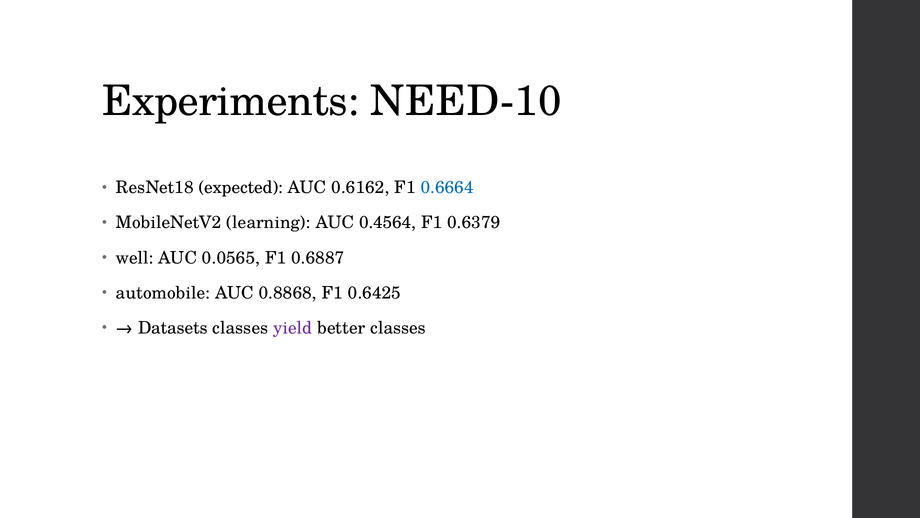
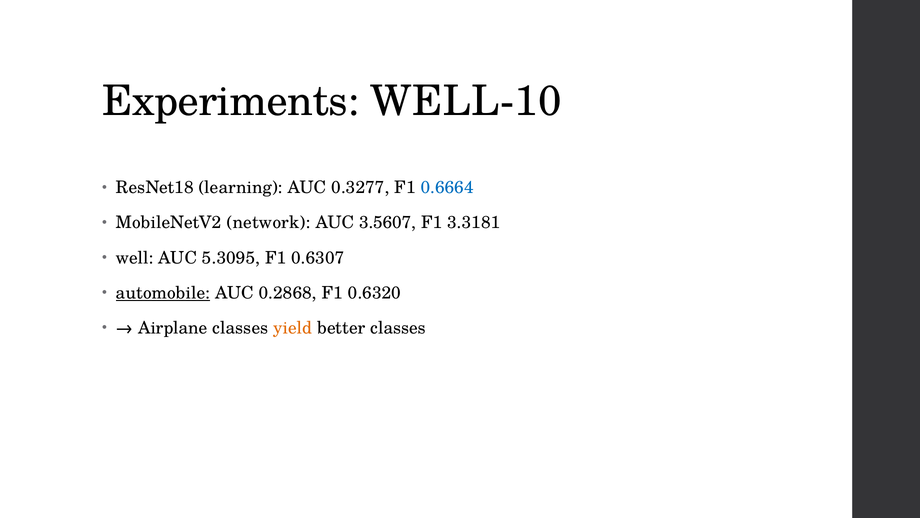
NEED-10: NEED-10 -> WELL-10 (466, 101)
expected: expected -> learning (241, 188)
0.6162: 0.6162 -> 0.3277 (360, 188)
learning: learning -> network (268, 223)
0.4564: 0.4564 -> 3.5607 (388, 223)
0.6379: 0.6379 -> 3.3181 (474, 223)
0.0565: 0.0565 -> 5.3095 (231, 258)
0.6887: 0.6887 -> 0.6307 (318, 258)
automobile underline: none -> present (163, 293)
0.8868: 0.8868 -> 0.2868 (288, 293)
0.6425: 0.6425 -> 0.6320 (374, 293)
Datasets: Datasets -> Airplane (173, 328)
yield colour: purple -> orange (293, 328)
